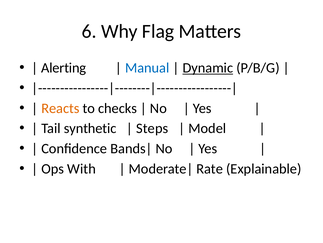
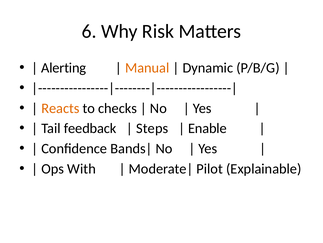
Flag: Flag -> Risk (158, 31)
Manual colour: blue -> orange (147, 68)
Dynamic underline: present -> none (208, 68)
synthetic: synthetic -> feedback (90, 128)
Model: Model -> Enable (207, 128)
Rate: Rate -> Pilot (210, 168)
